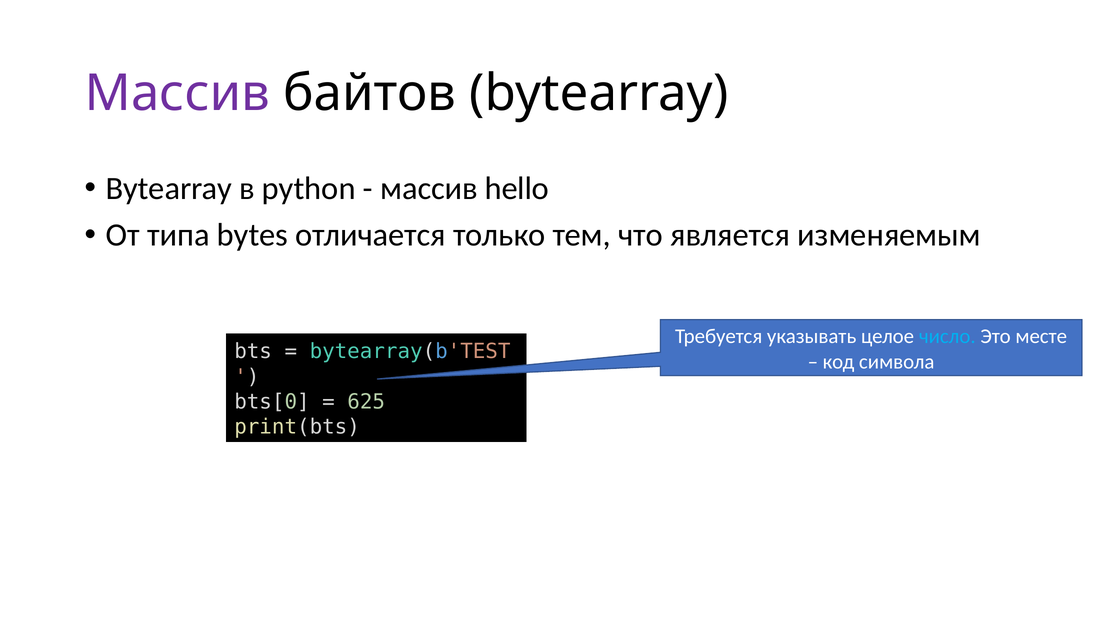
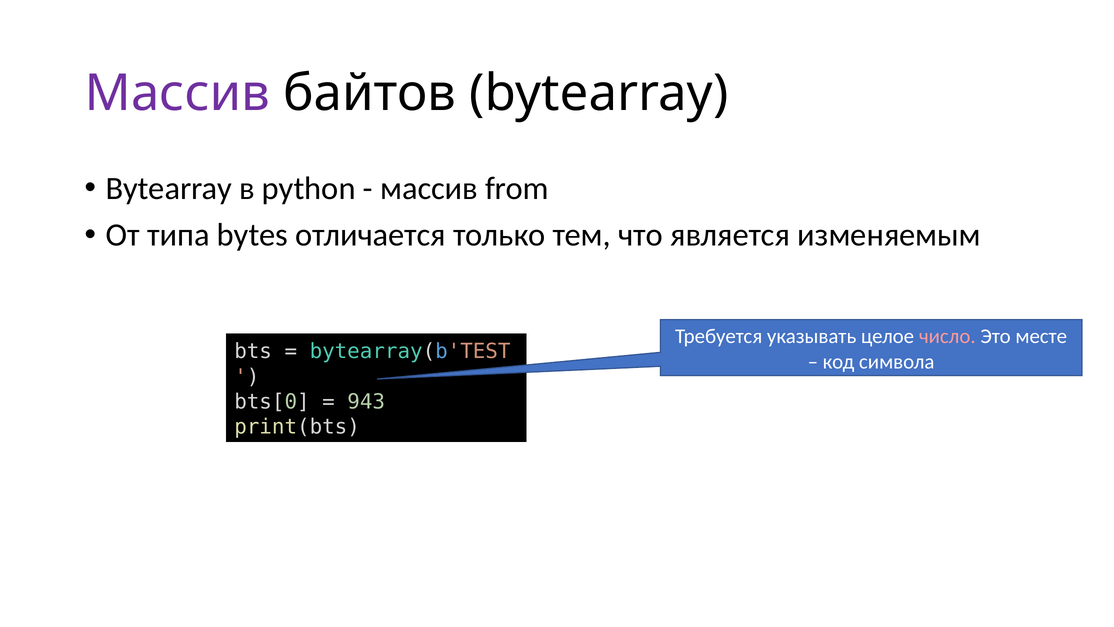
hello: hello -> from (517, 188)
число colour: light blue -> pink (947, 336)
625: 625 -> 943 (366, 402)
